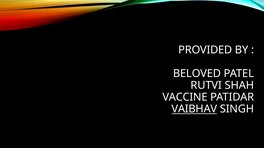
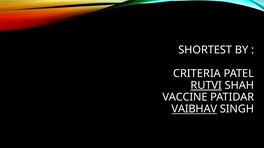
PROVIDED: PROVIDED -> SHORTEST (205, 50)
BELOVED: BELOVED -> CRITERIA (197, 74)
RUTVI underline: none -> present (206, 86)
